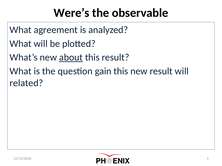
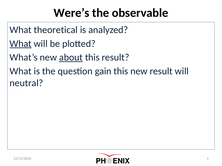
agreement: agreement -> theoretical (56, 30)
What underline: none -> present (21, 44)
related: related -> neutral (26, 83)
